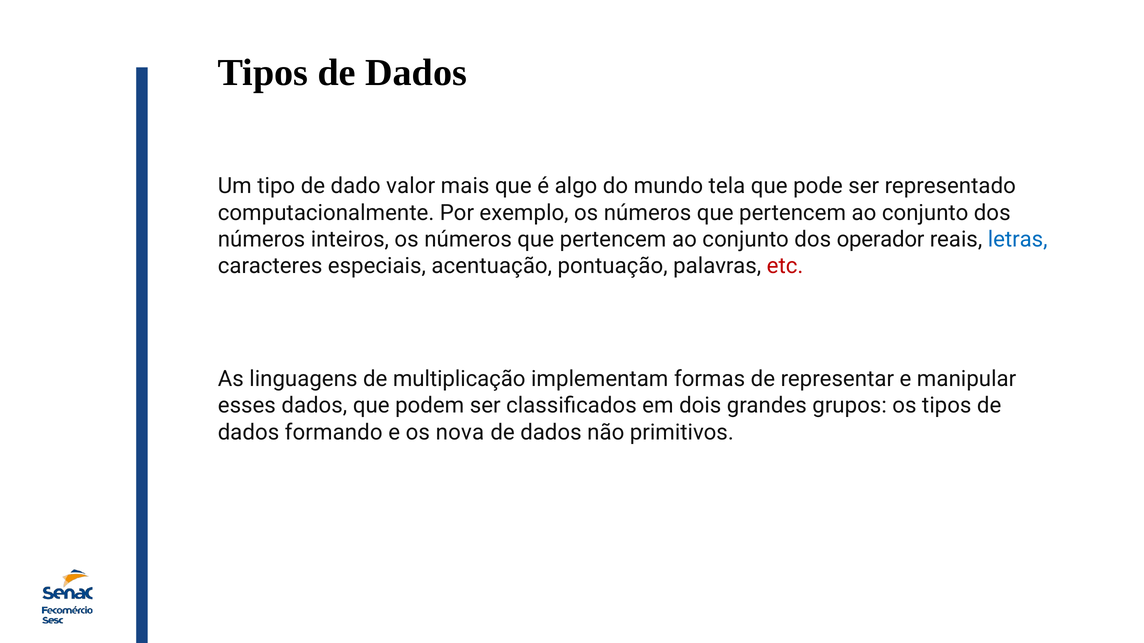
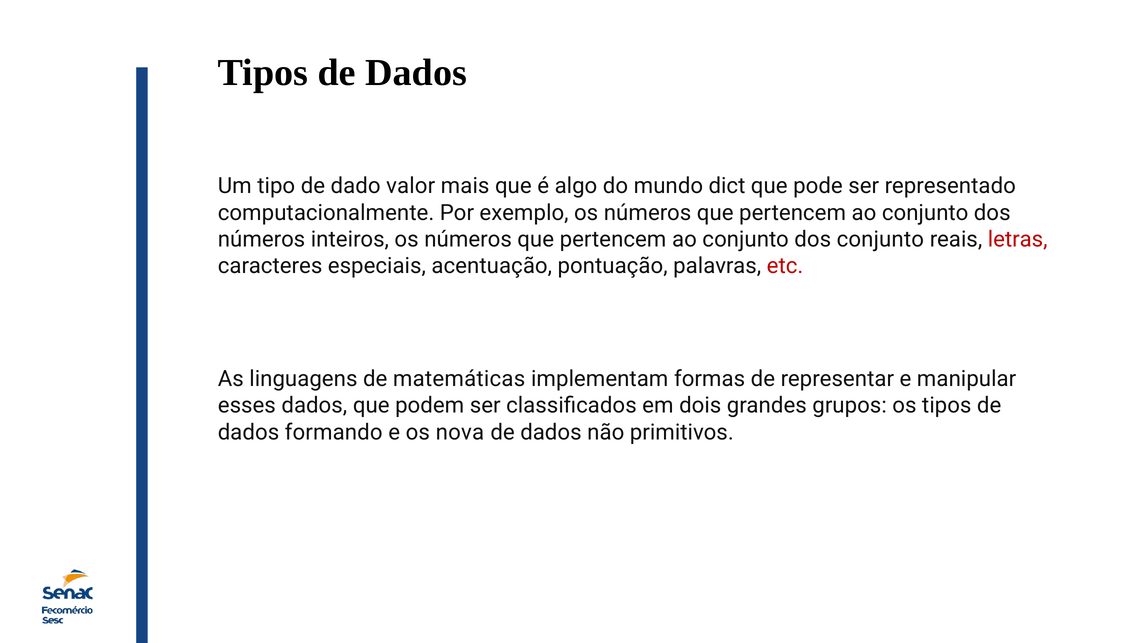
tela: tela -> dict (727, 186)
dos operador: operador -> conjunto (880, 240)
letras colour: blue -> red (1018, 240)
multiplicação: multiplicação -> matemáticas (459, 379)
